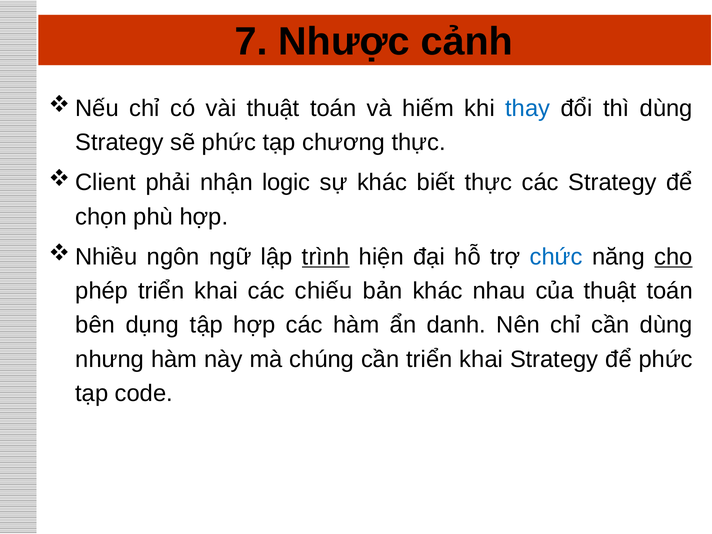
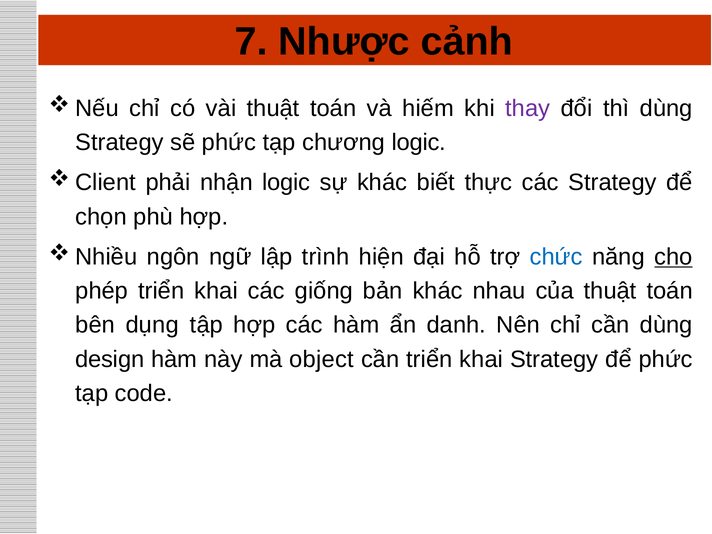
thay colour: blue -> purple (528, 108)
chương thực: thực -> logic (419, 142)
trình underline: present -> none (326, 257)
chiếu: chiếu -> giống (324, 291)
nhưng: nhưng -> design (110, 359)
chúng: chúng -> object (322, 359)
